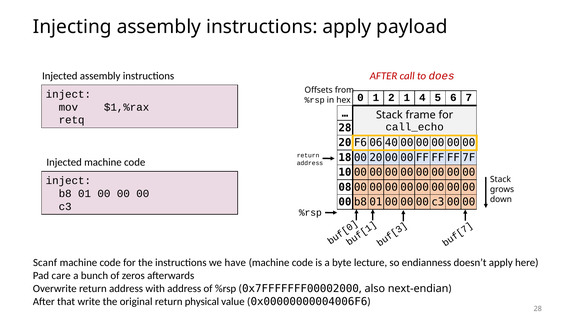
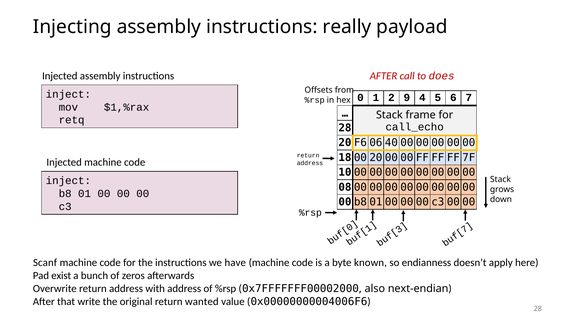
instructions apply: apply -> really (347, 27)
2 1: 1 -> 9 (407, 97)
lecture: lecture -> known (370, 262)
care: care -> exist (61, 275)
physical: physical -> wanted (202, 301)
